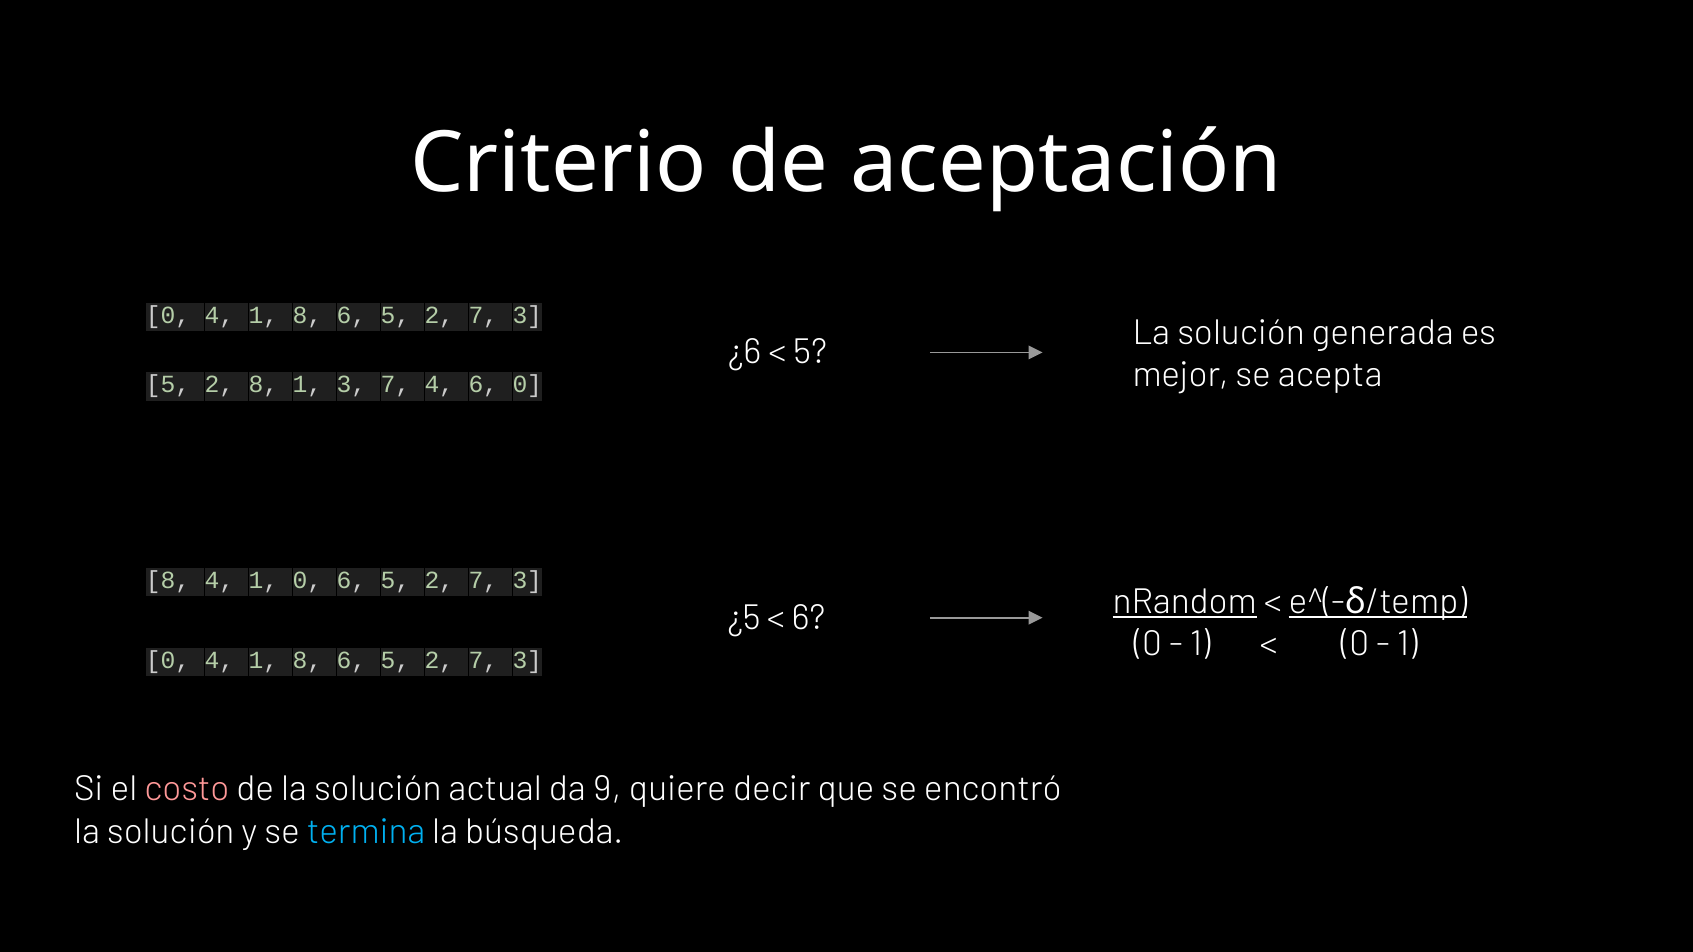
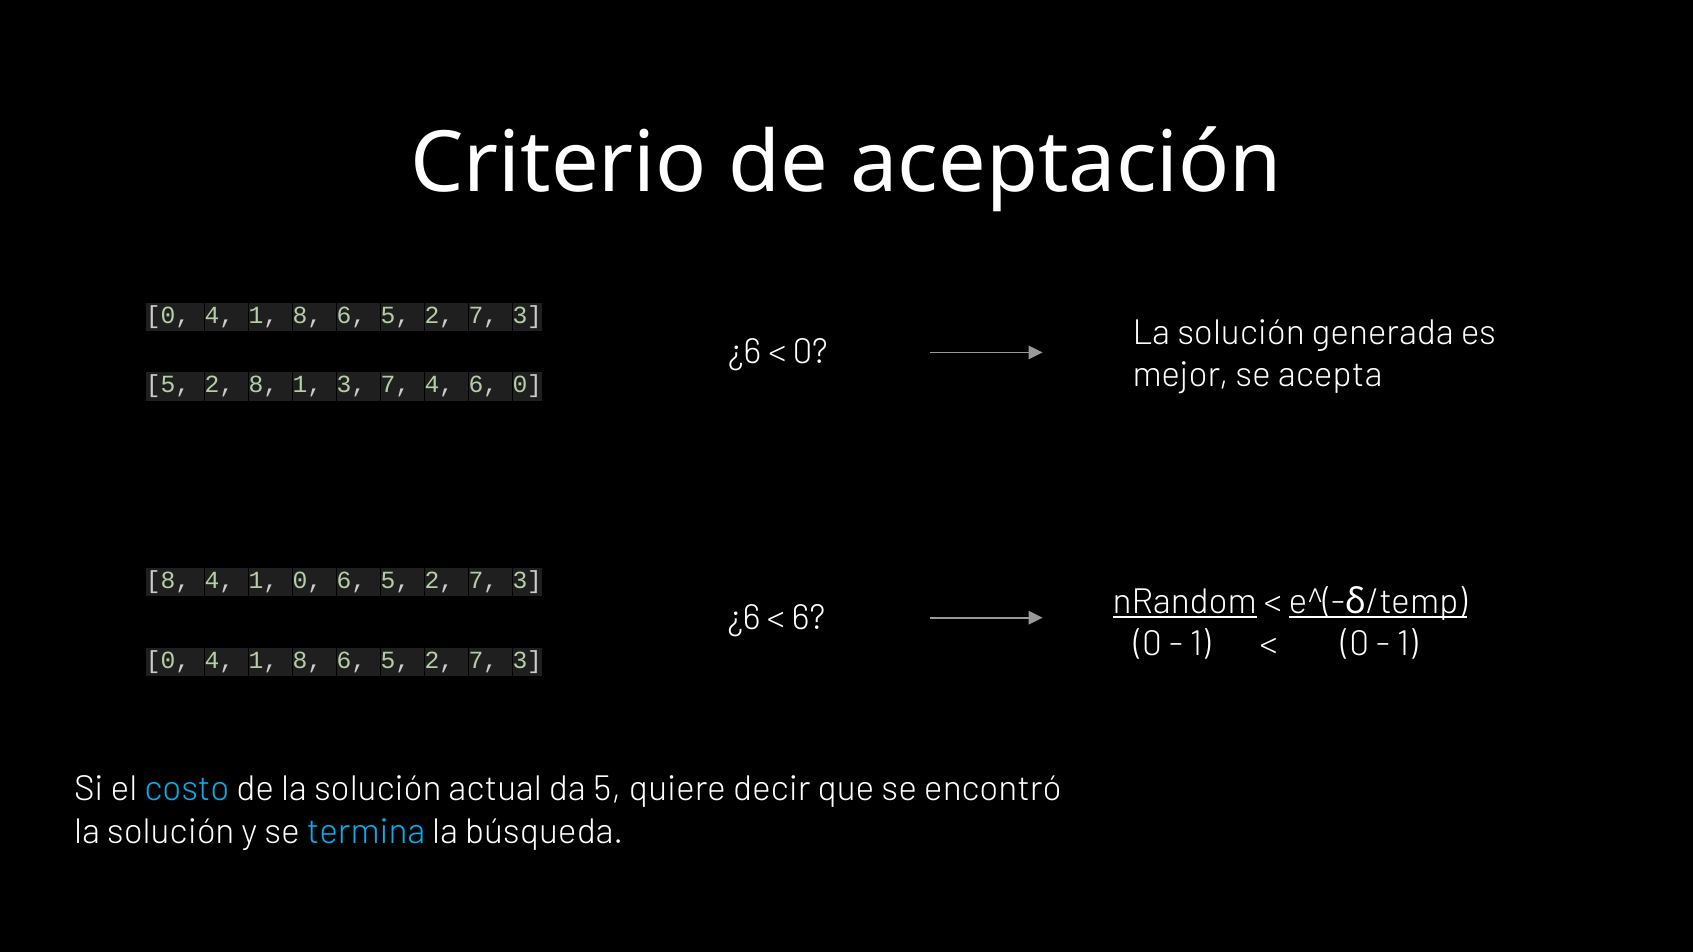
5: 5 -> 0 (810, 352)
¿5: ¿5 -> ¿6 (744, 618)
costo colour: pink -> light blue (187, 790)
da 9: 9 -> 5 (607, 790)
